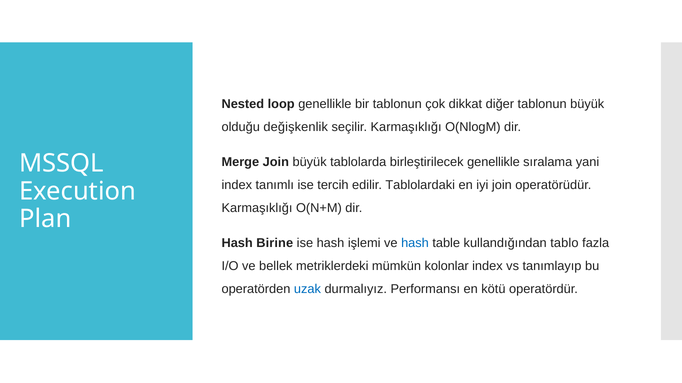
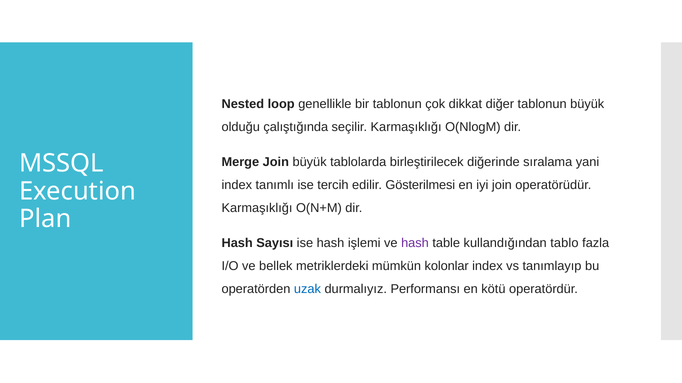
değişkenlik: değişkenlik -> çalıştığında (296, 127)
birleştirilecek genellikle: genellikle -> diğerinde (493, 162)
Tablolardaki: Tablolardaki -> Gösterilmesi (420, 186)
Birine: Birine -> Sayısı (275, 244)
hash colour: blue -> purple (415, 244)
